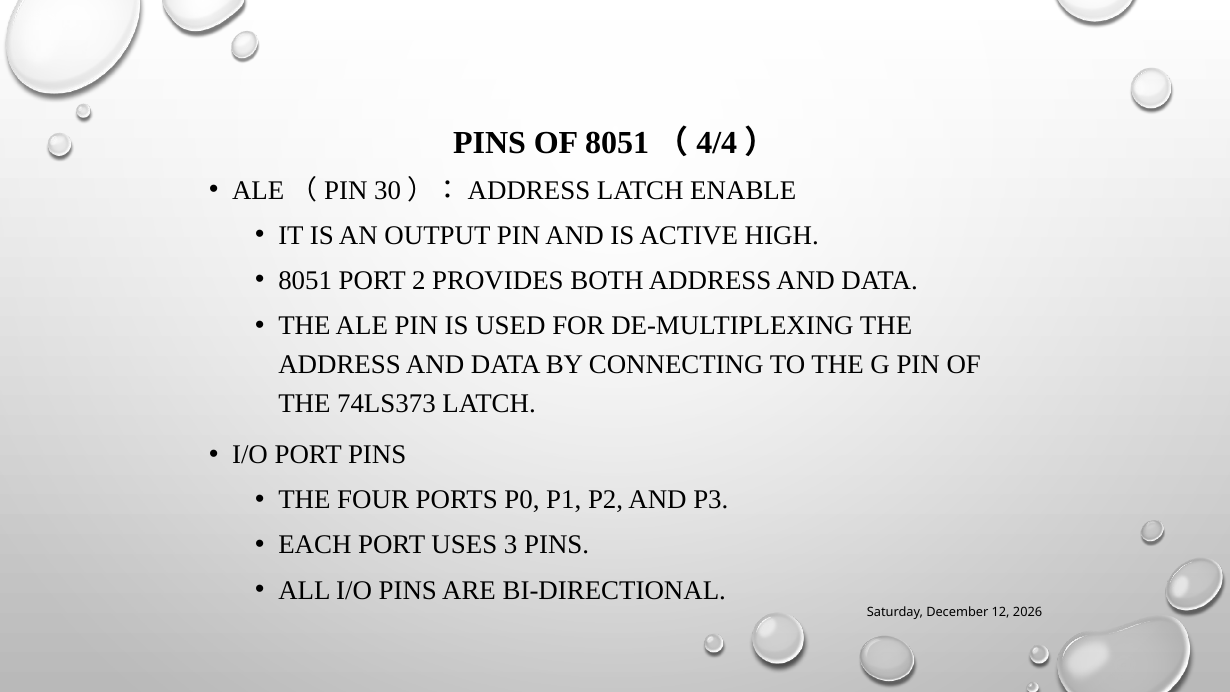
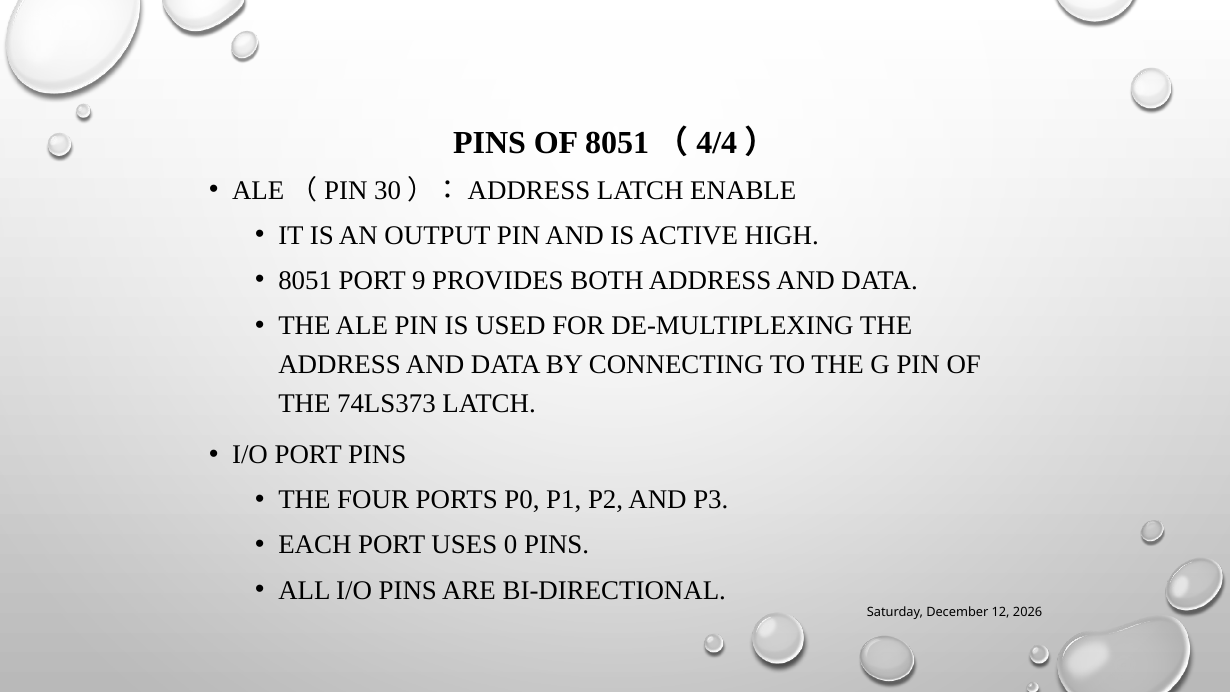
2: 2 -> 9 (419, 281)
3: 3 -> 0 (511, 545)
